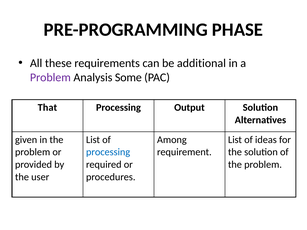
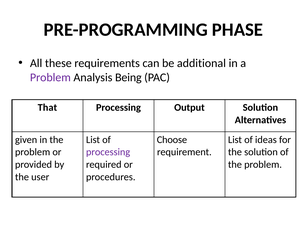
Some: Some -> Being (128, 78)
Among: Among -> Choose (172, 140)
processing colour: blue -> purple (108, 152)
